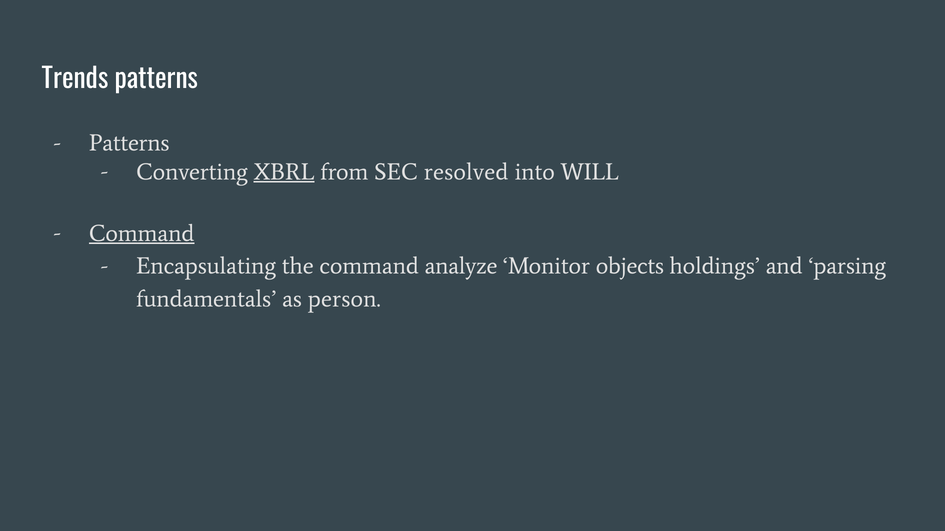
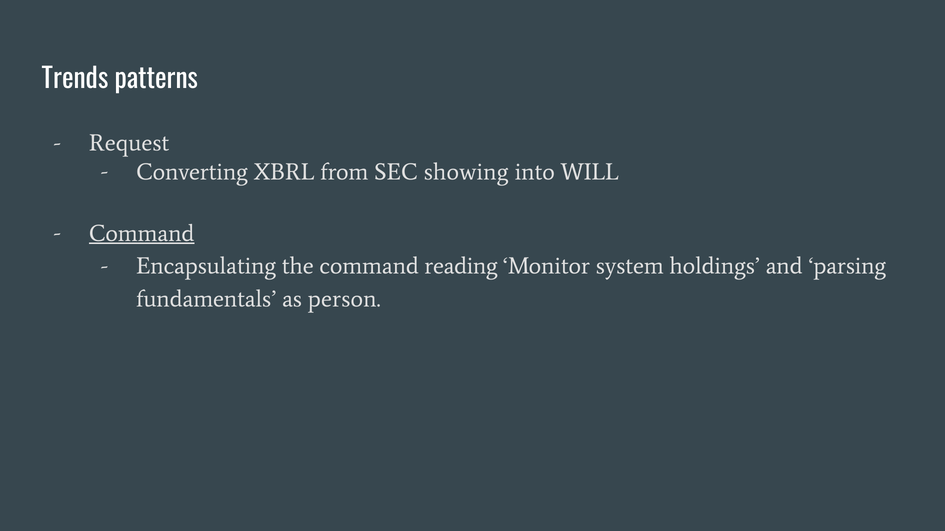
Patterns: Patterns -> Request (129, 143)
XBRL underline: present -> none (284, 172)
resolved: resolved -> showing (466, 172)
analyze: analyze -> reading (461, 266)
objects: objects -> system (630, 266)
